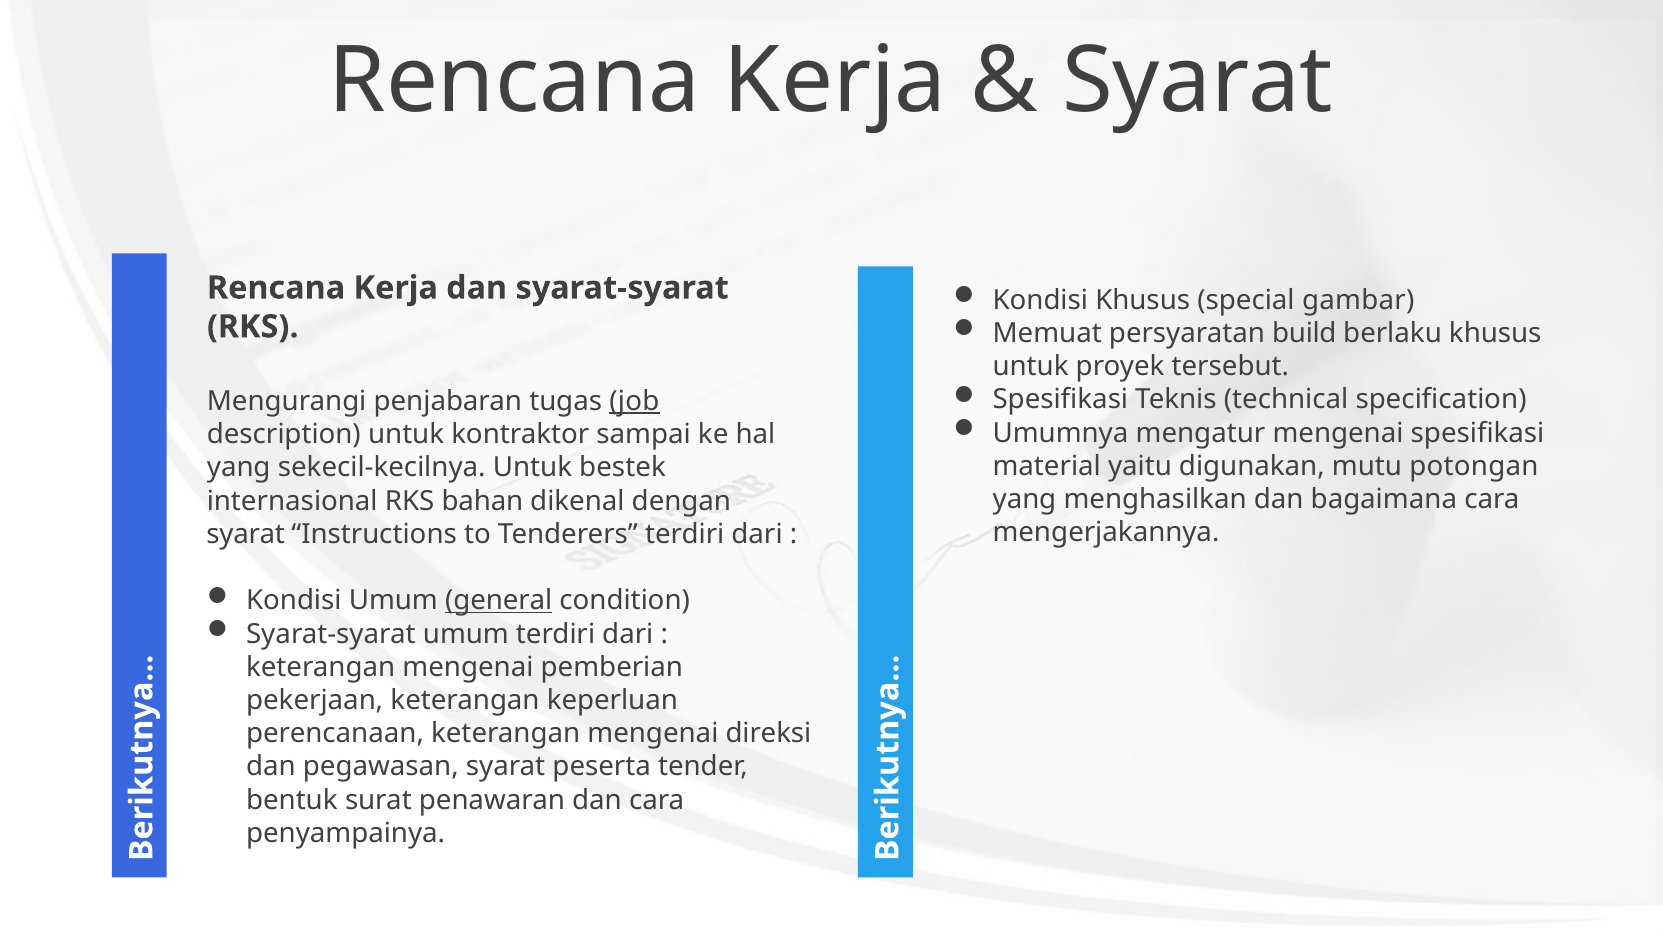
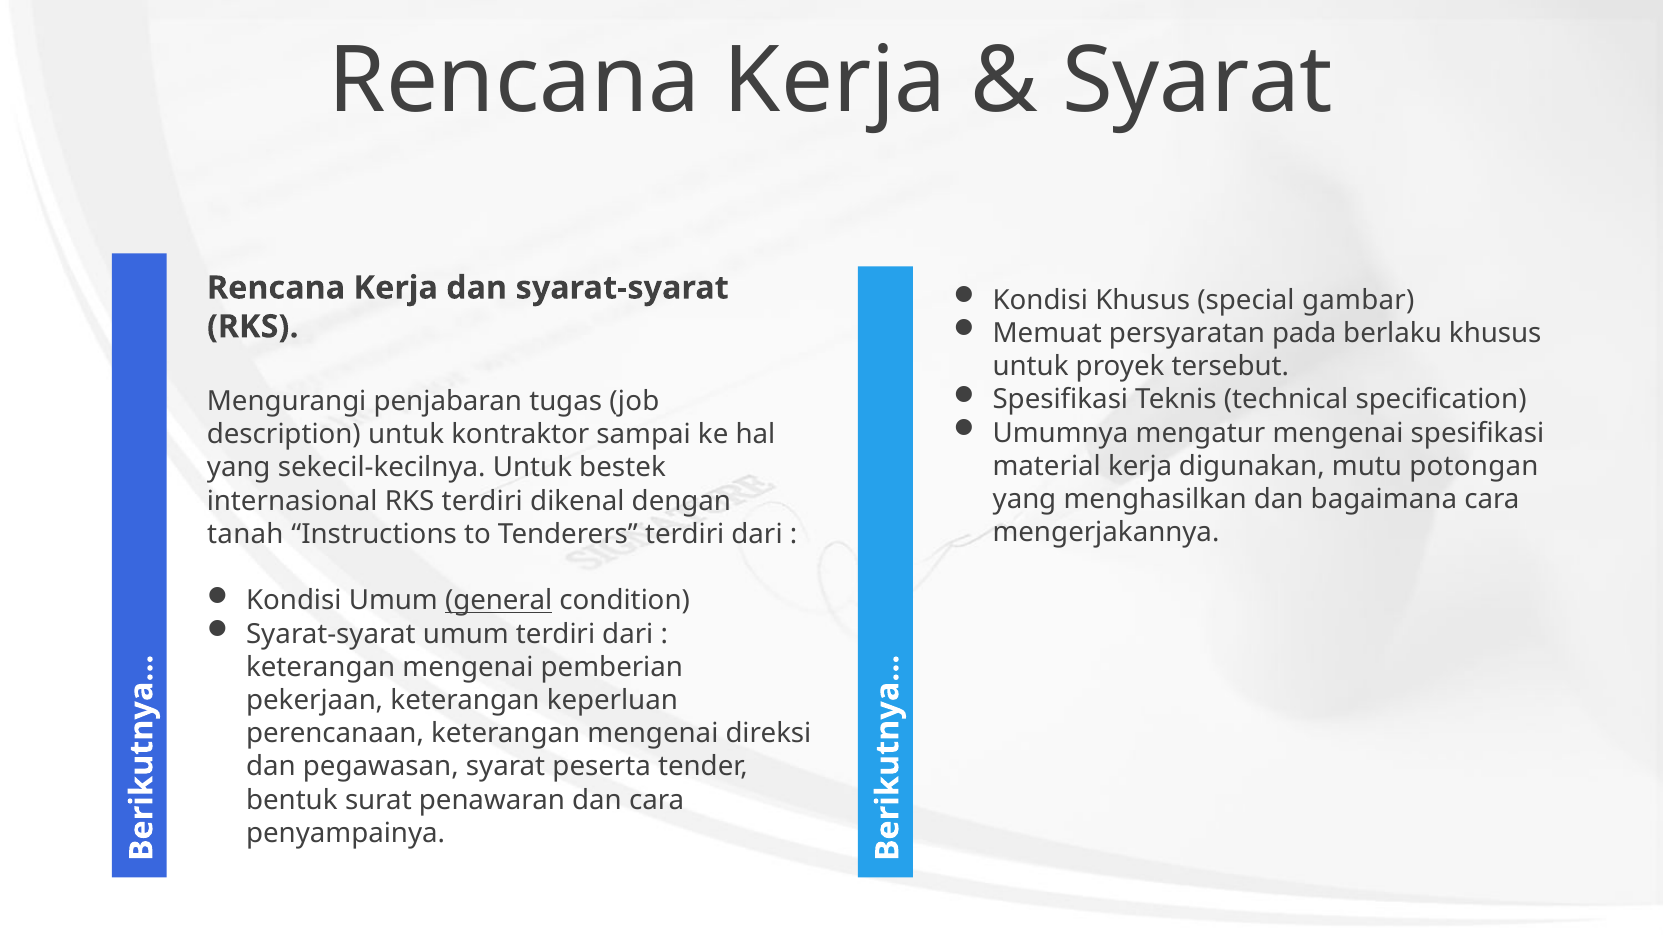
build: build -> pada (1304, 333)
job underline: present -> none (634, 401)
material yaitu: yaitu -> kerja (1140, 466)
RKS bahan: bahan -> terdiri (482, 501)
syarat: syarat -> tanah (245, 534)
